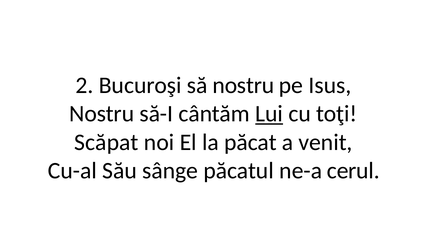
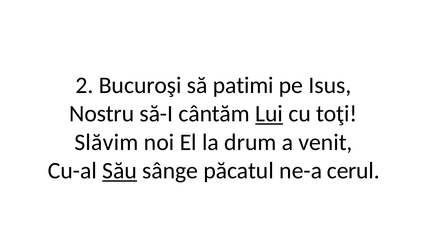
să nostru: nostru -> patimi (243, 85)
Scăpat: Scăpat -> Slăvim (106, 142)
păcat: păcat -> drum (250, 142)
Său underline: none -> present (120, 171)
